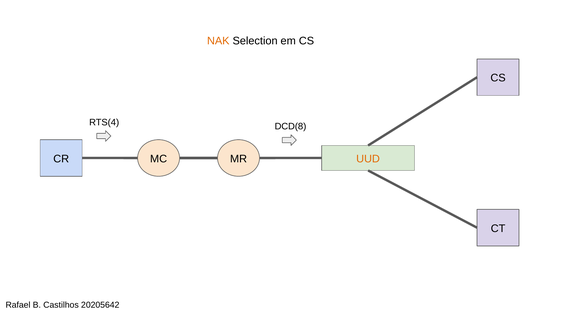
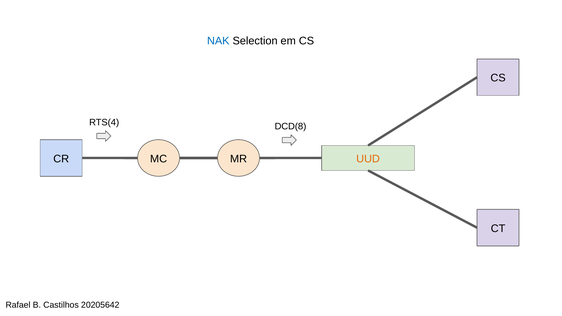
NAK colour: orange -> blue (218, 41)
